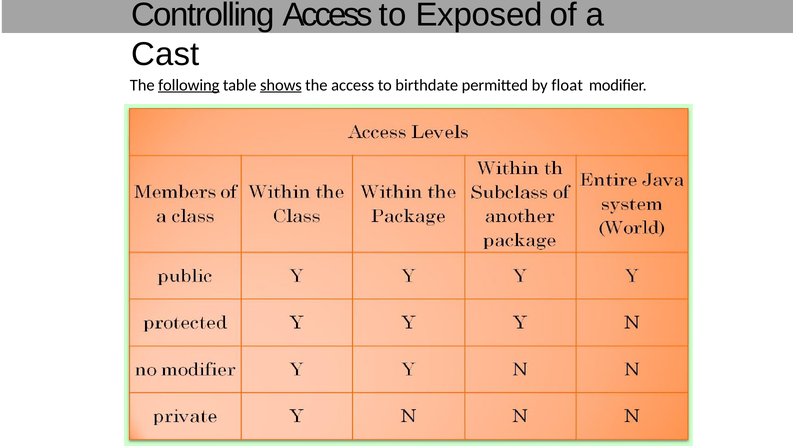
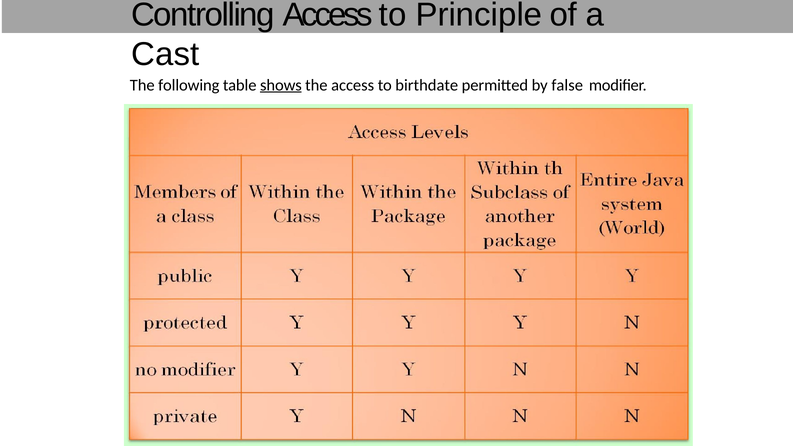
Exposed: Exposed -> Principle (479, 15)
following underline: present -> none (189, 85)
float: float -> false (567, 85)
